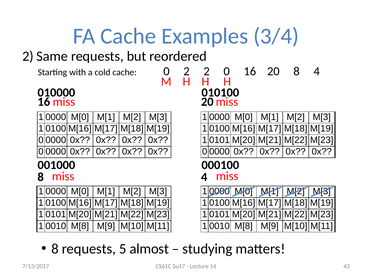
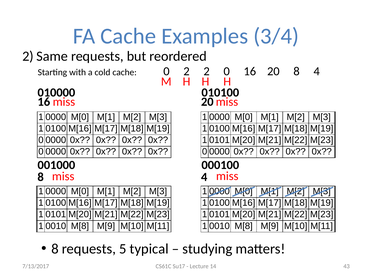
almost: almost -> typical (149, 249)
